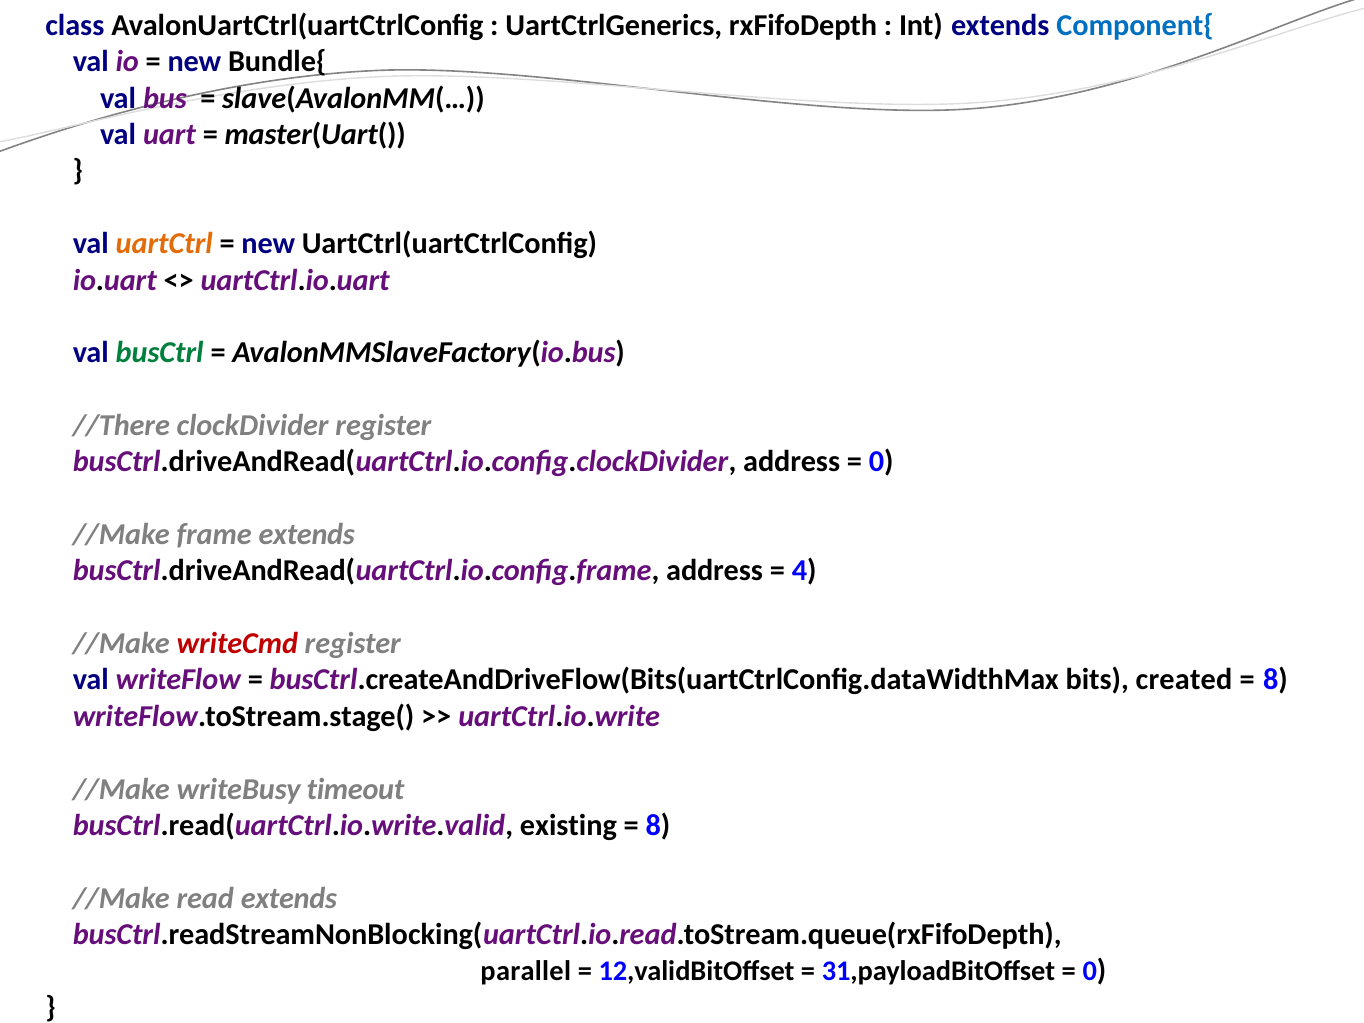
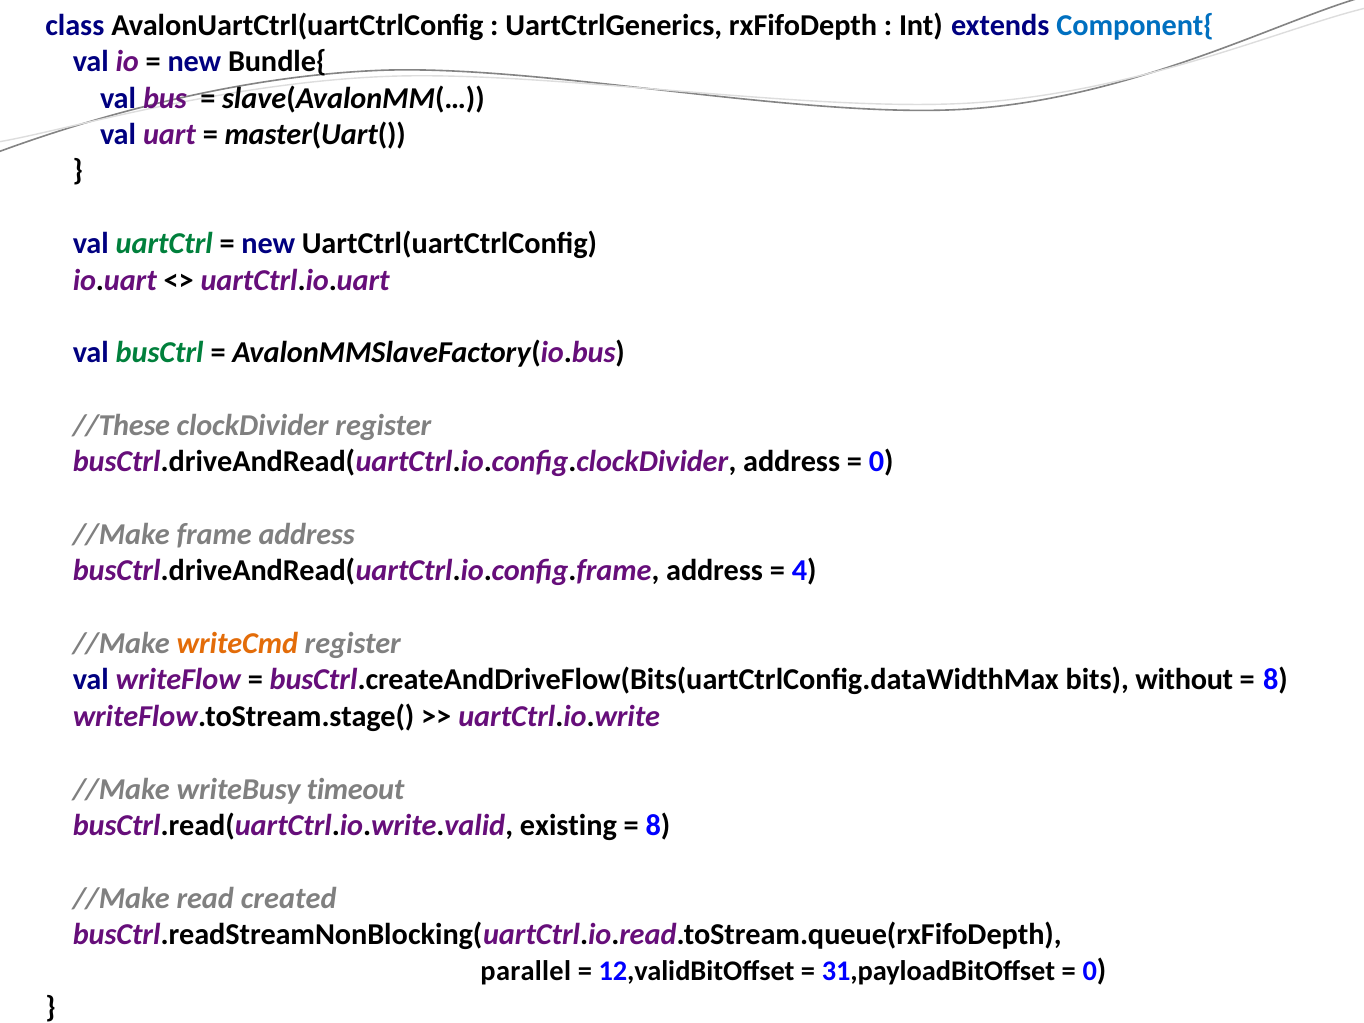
uartCtrl colour: orange -> green (164, 244)
//There: //There -> //These (121, 425)
frame extends: extends -> address (307, 535)
writeCmd colour: red -> orange (237, 644)
created: created -> without (1184, 680)
read extends: extends -> created (289, 898)
